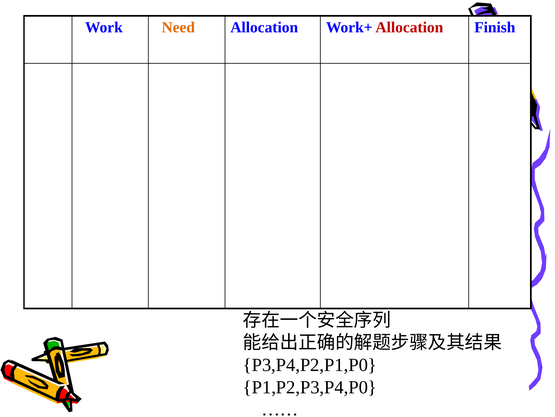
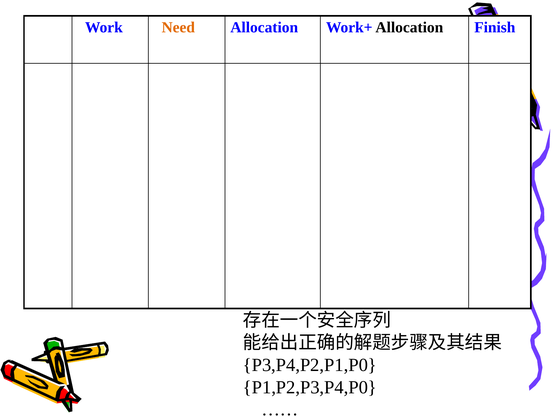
Allocation colour: red -> black (409, 27)
